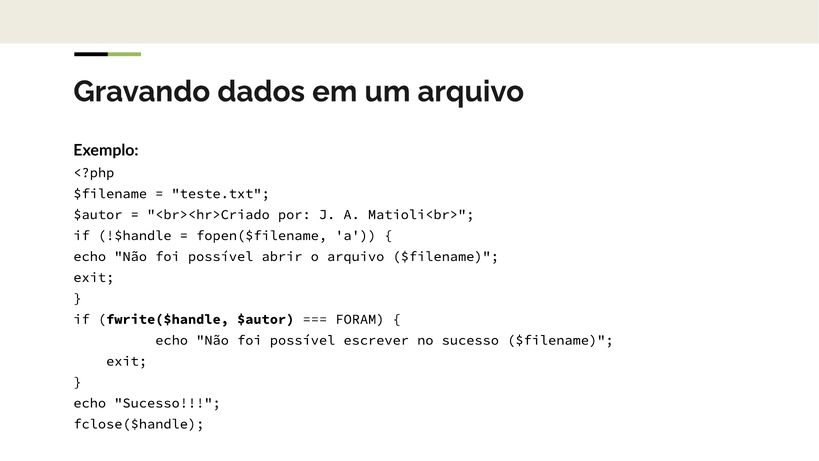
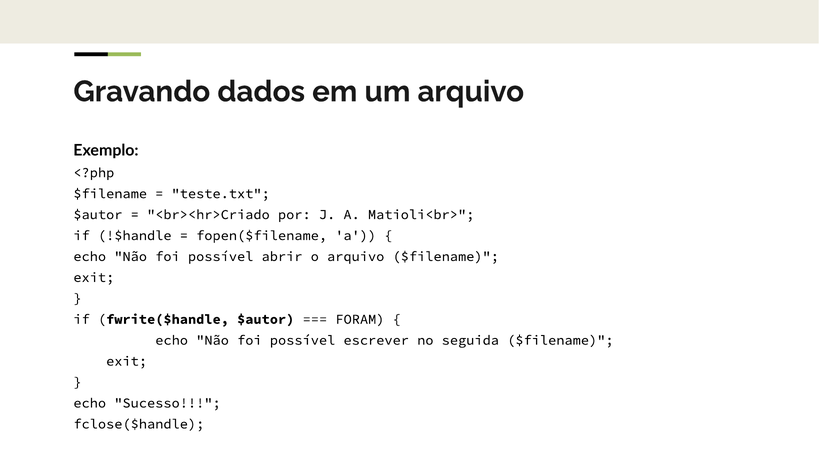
no sucesso: sucesso -> seguida (470, 340)
